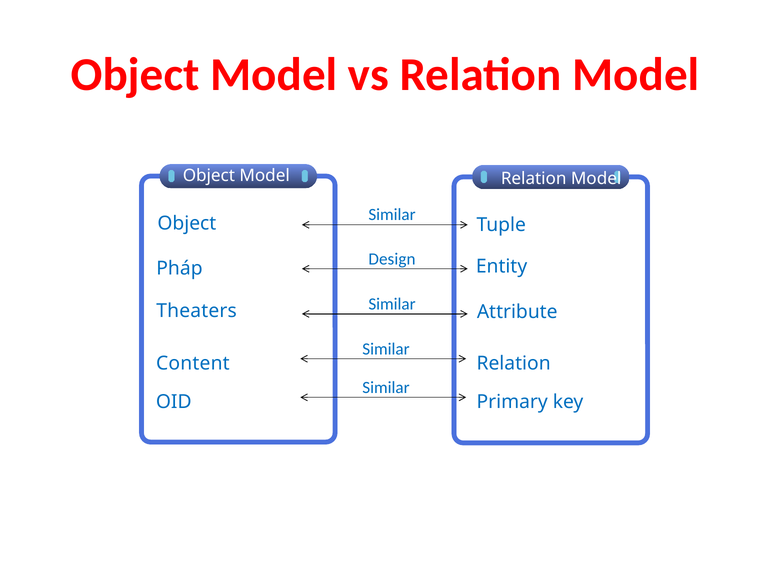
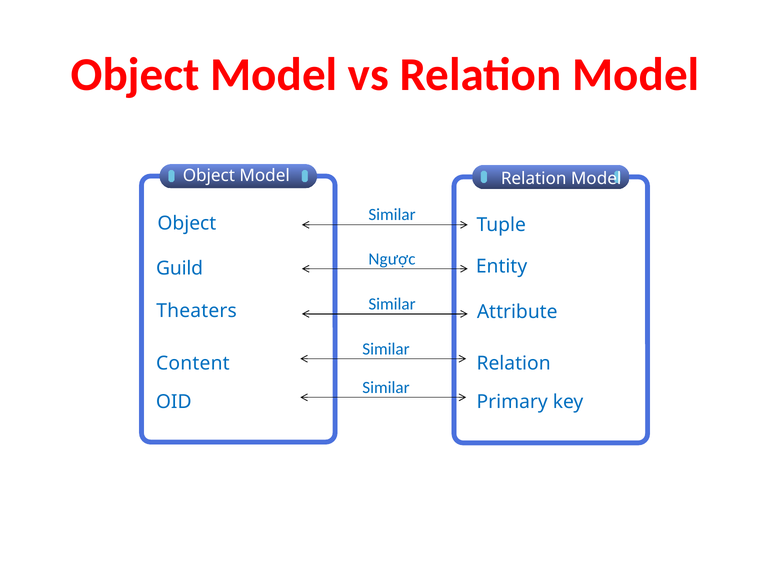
Design: Design -> Ngược (392, 259)
Pháp: Pháp -> Guild (180, 268)
